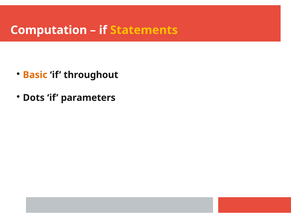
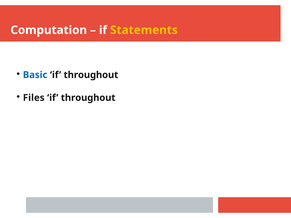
Basic colour: orange -> blue (35, 75)
Dots: Dots -> Files (34, 98)
parameters: parameters -> throughout (88, 98)
